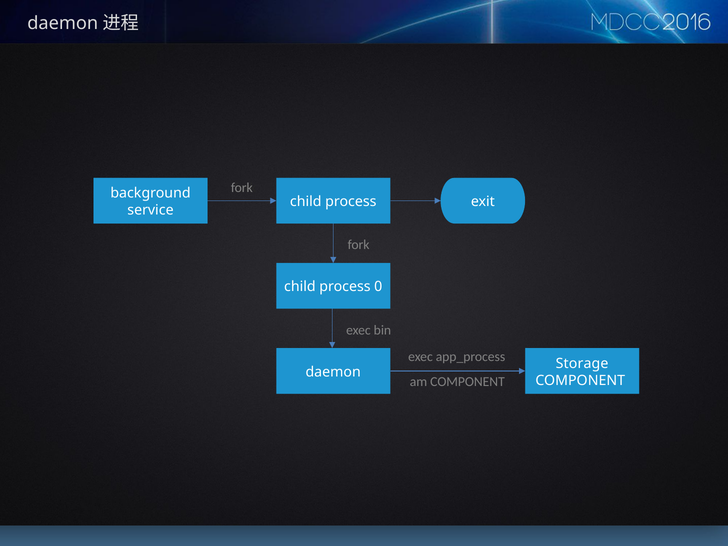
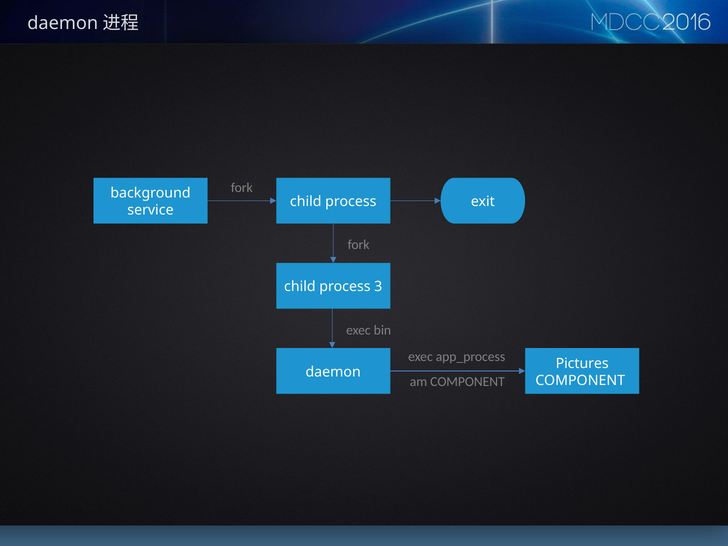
0: 0 -> 3 (378, 287)
Storage: Storage -> Pictures (582, 363)
